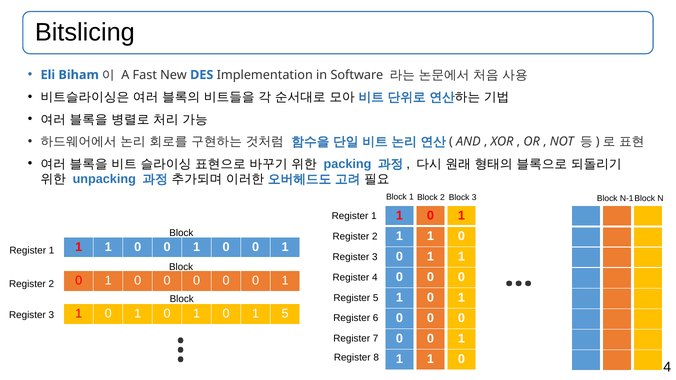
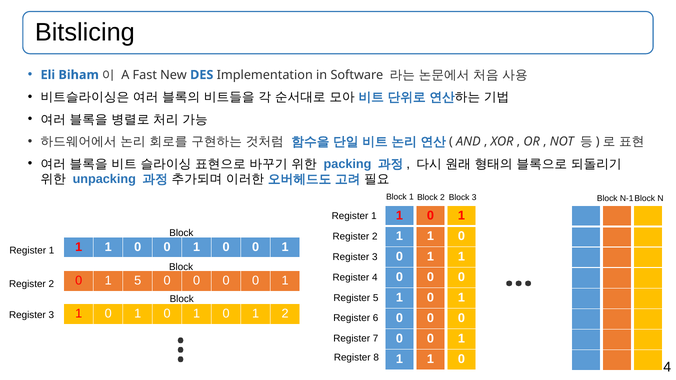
0: 0 -> 5 (138, 281)
1 5: 5 -> 2 (285, 314)
